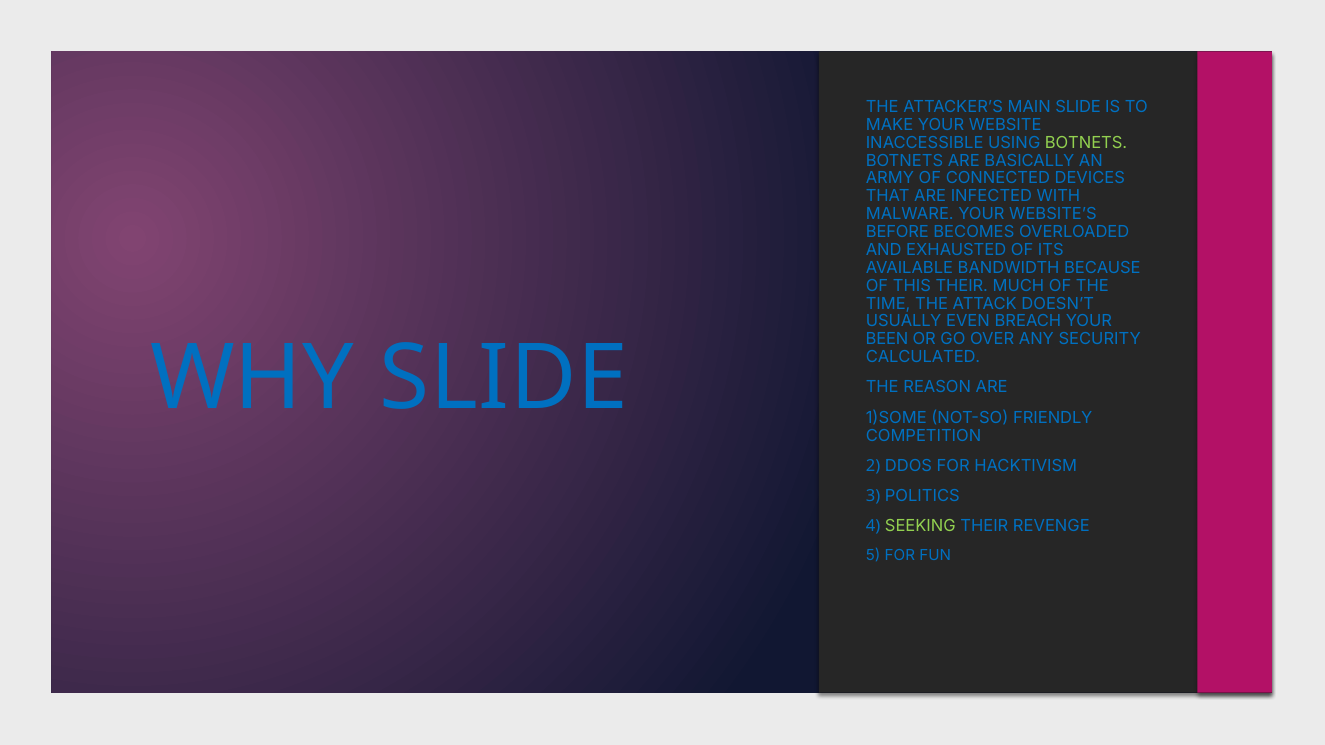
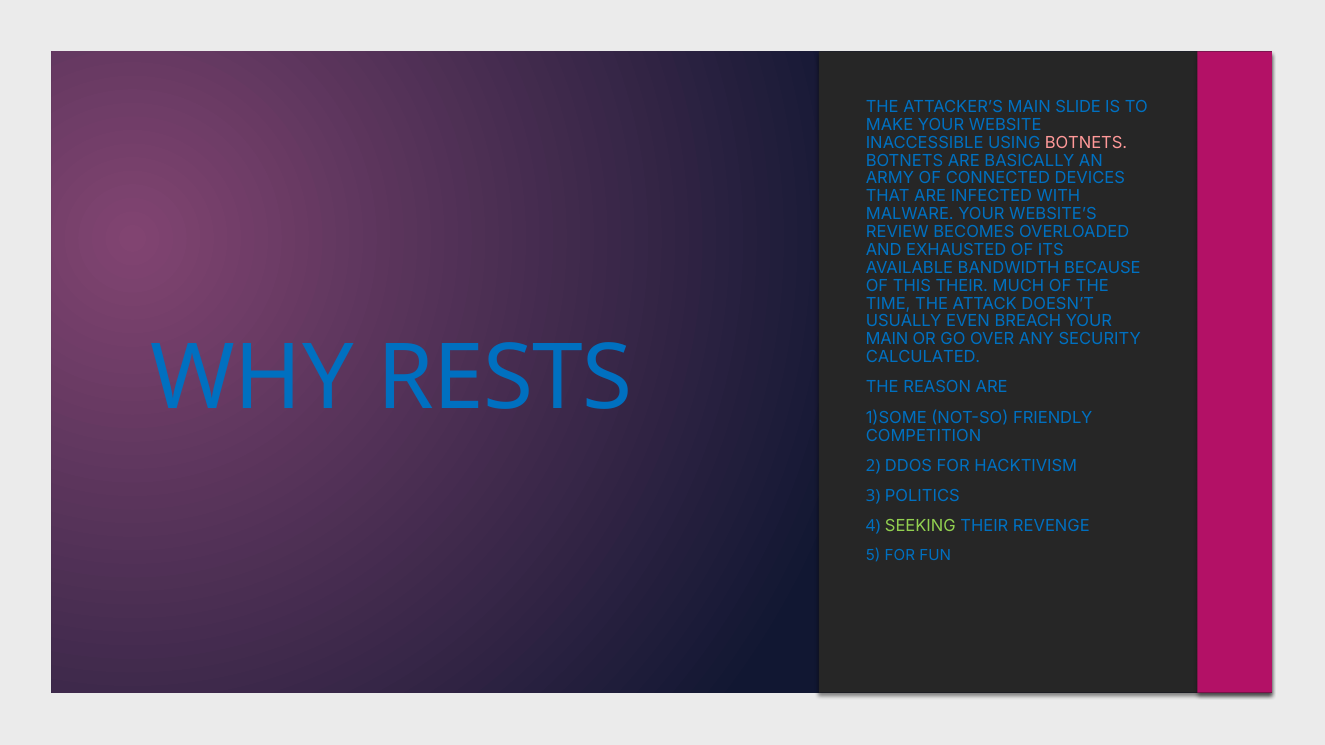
BOTNETS colour: light green -> pink (1086, 143)
BEFORE: BEFORE -> REVIEW (897, 232)
BEEN: BEEN -> MAIN (887, 339)
WHY SLIDE: SLIDE -> RESTS (505, 379)
